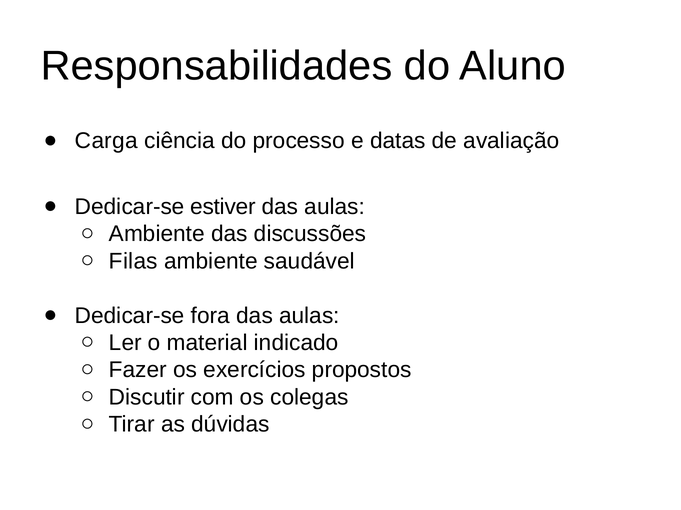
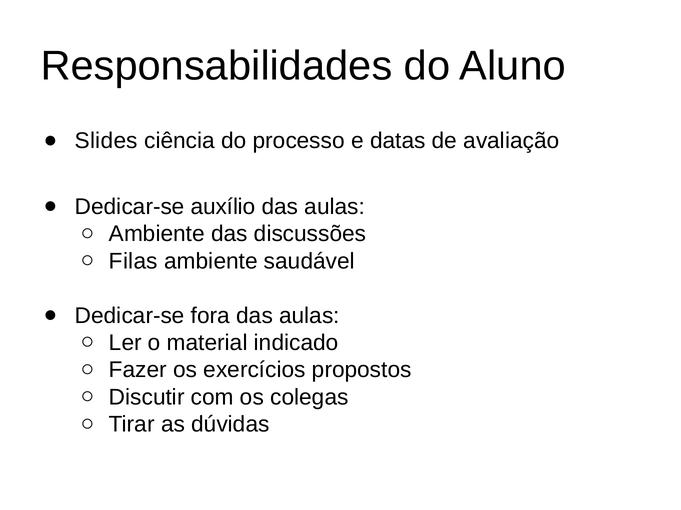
Carga: Carga -> Slides (106, 141)
estiver: estiver -> auxílio (223, 207)
